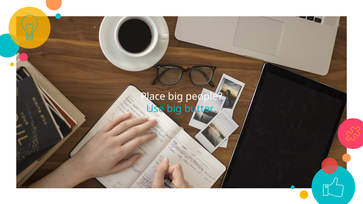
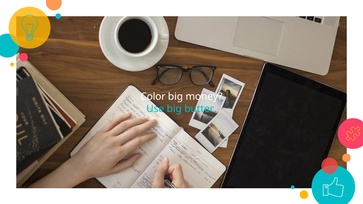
Place: Place -> Color (153, 97)
people: people -> money (204, 97)
